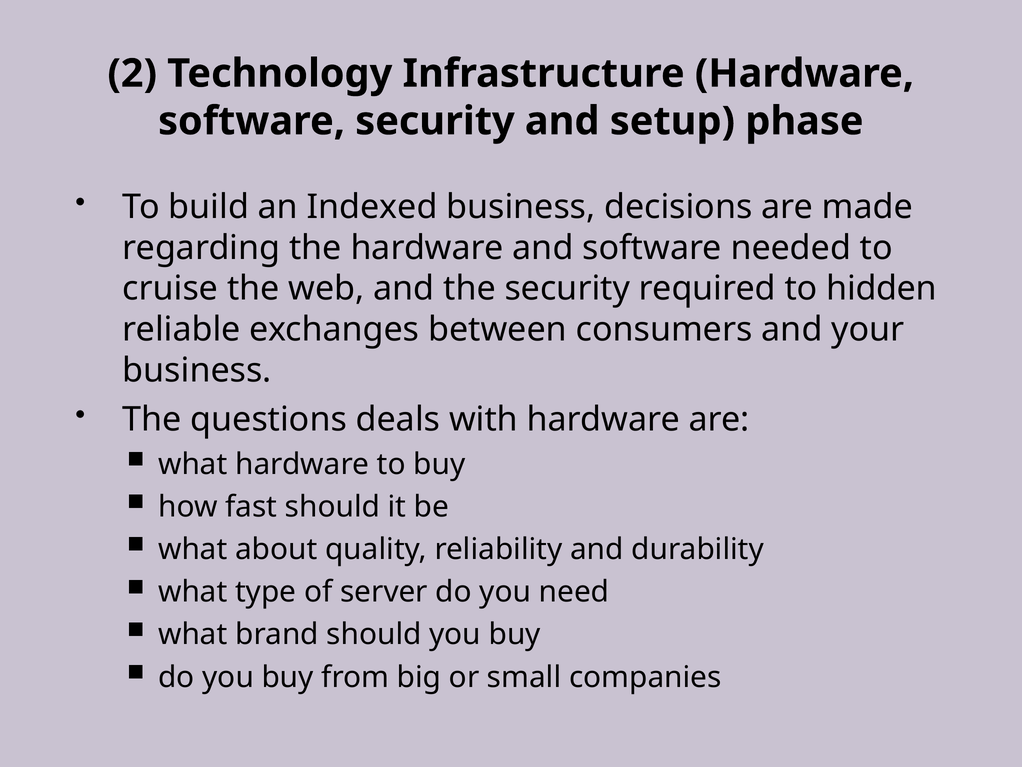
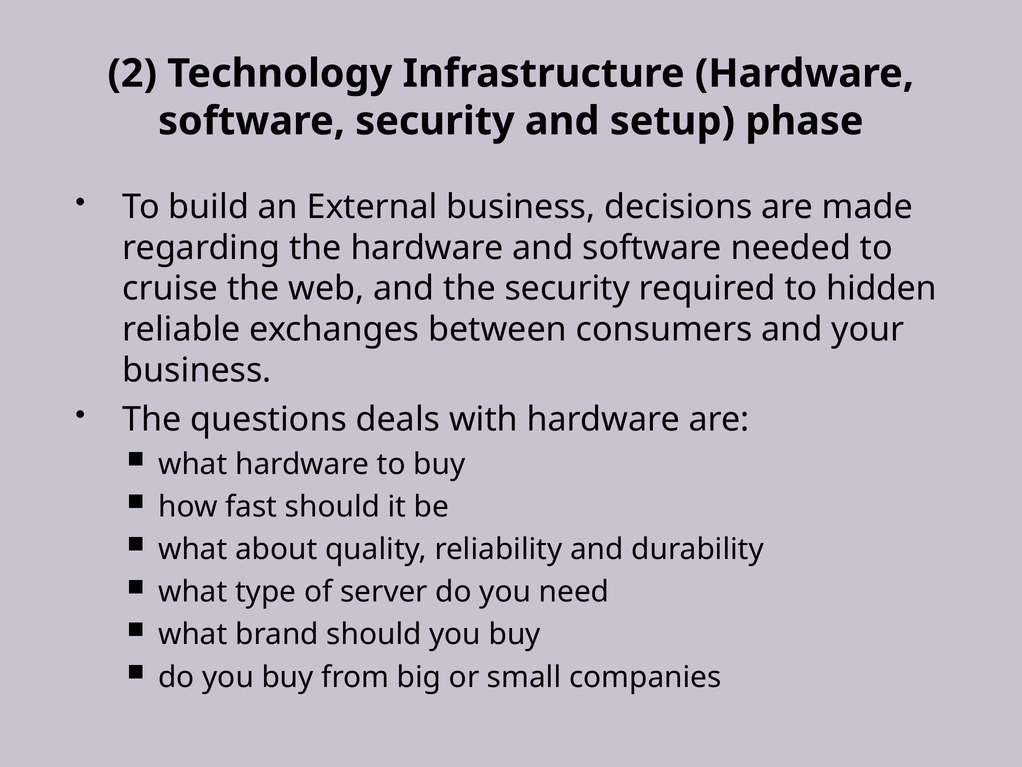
Indexed: Indexed -> External (372, 207)
